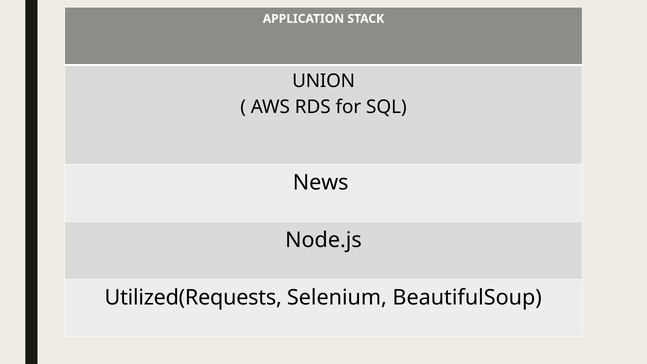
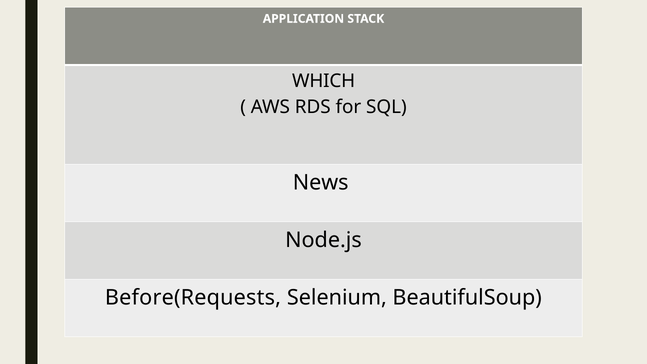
UNION: UNION -> WHICH (324, 81)
Utilized(Requests: Utilized(Requests -> Before(Requests (193, 298)
